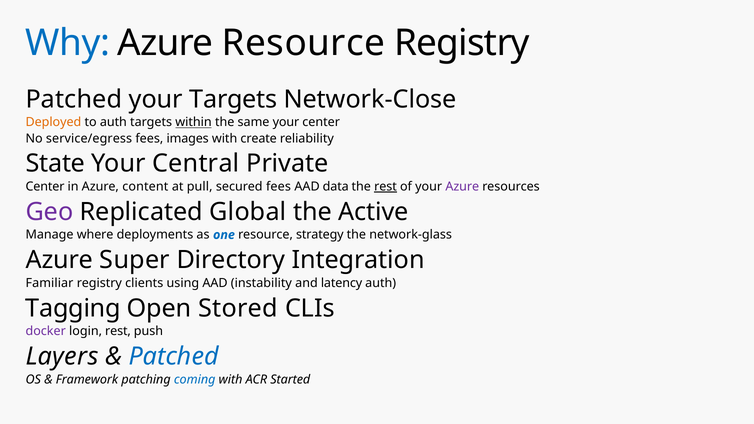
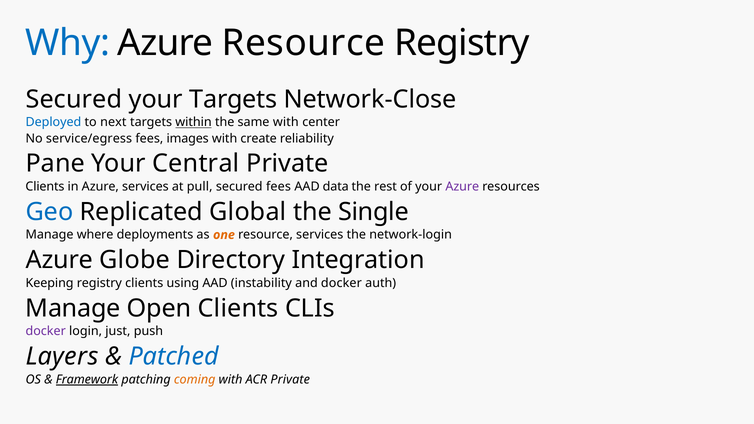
Patched: Patched -> Secured (74, 99)
Deployed colour: orange -> blue (53, 122)
to auth: auth -> next (113, 122)
same your: your -> with (286, 122)
State: State -> Pane (55, 164)
Center: Center -> Clients (45, 187)
Azure content: content -> services (145, 187)
rest underline: present -> none (386, 187)
Geo colour: purple -> blue (49, 212)
Active: Active -> Single (373, 212)
one colour: blue -> orange (224, 235)
resource strategy: strategy -> services (320, 235)
network-glass: network-glass -> network-login (411, 235)
Super: Super -> Globe (135, 260)
Familiar: Familiar -> Keeping (50, 283)
and latency: latency -> docker (341, 283)
Tagging: Tagging -> Manage (73, 308)
Open Stored: Stored -> Clients (238, 308)
login rest: rest -> just (118, 331)
Framework underline: none -> present (87, 380)
coming colour: blue -> orange (195, 380)
ACR Started: Started -> Private (290, 380)
